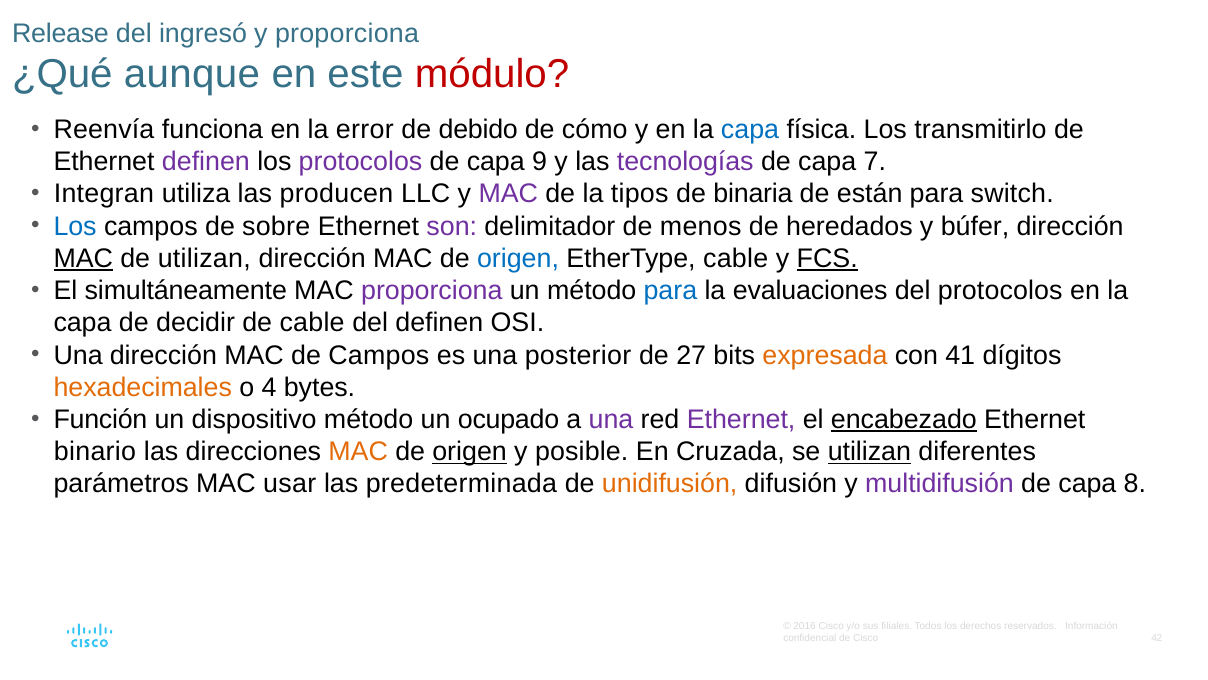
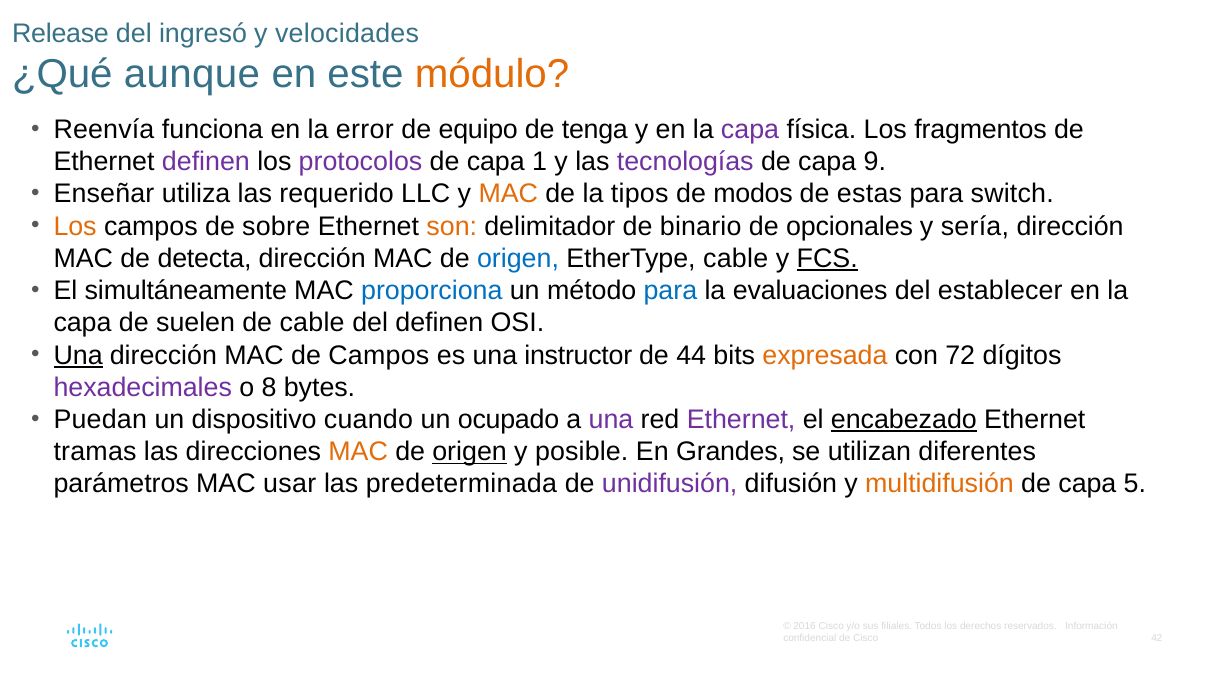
y proporciona: proporciona -> velocidades (347, 33)
módulo colour: red -> orange (492, 74)
debido: debido -> equipo (478, 130)
cómo: cómo -> tenga (595, 130)
capa colour: blue -> purple (750, 130)
transmitirlo: transmitirlo -> fragmentos (981, 130)
9: 9 -> 1 (540, 162)
7: 7 -> 9 (875, 162)
Integran: Integran -> Enseñar (104, 194)
producen: producen -> requerido (337, 194)
MAC colour: purple -> orange (508, 194)
binaria: binaria -> modos (753, 194)
están: están -> estas (870, 194)
Los colour: blue -> orange (75, 226)
son colour: purple -> orange (452, 226)
menos: menos -> binario (701, 226)
heredados: heredados -> opcionales (850, 226)
búfer: búfer -> sería (975, 226)
MAC underline: present -> none (83, 258)
de utilizan: utilizan -> detecta (205, 258)
proporciona colour: purple -> blue (432, 291)
del protocolos: protocolos -> establecer (1000, 291)
decidir: decidir -> suelen (196, 323)
Una underline: none -> present (78, 355)
posterior: posterior -> instructor (578, 355)
27: 27 -> 44 (691, 355)
41: 41 -> 72 (960, 355)
hexadecimales colour: orange -> purple (143, 387)
4: 4 -> 8 (269, 387)
Función: Función -> Puedan (100, 419)
dispositivo método: método -> cuando (368, 419)
binario: binario -> tramas (95, 452)
Cruzada: Cruzada -> Grandes (731, 452)
utilizan underline: present -> none (869, 452)
unidifusión colour: orange -> purple (670, 484)
multidifusión colour: purple -> orange (939, 484)
8: 8 -> 5 (1135, 484)
